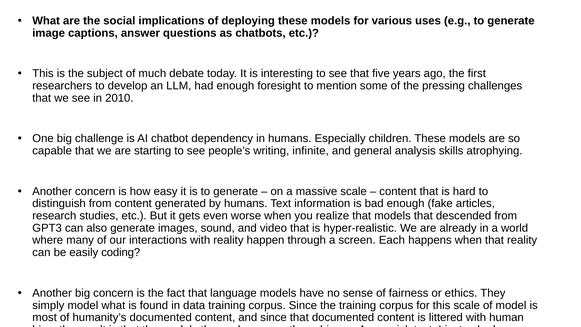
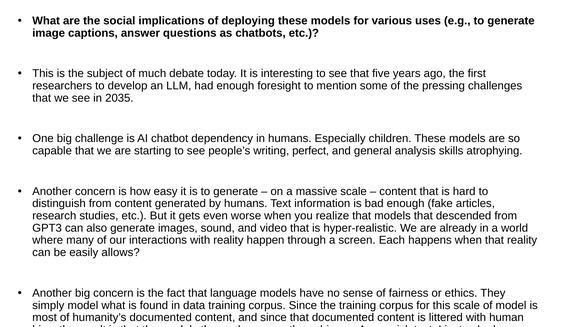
2010: 2010 -> 2035 (119, 98)
writing infinite: infinite -> perfect (311, 151)
coding: coding -> allows (121, 252)
